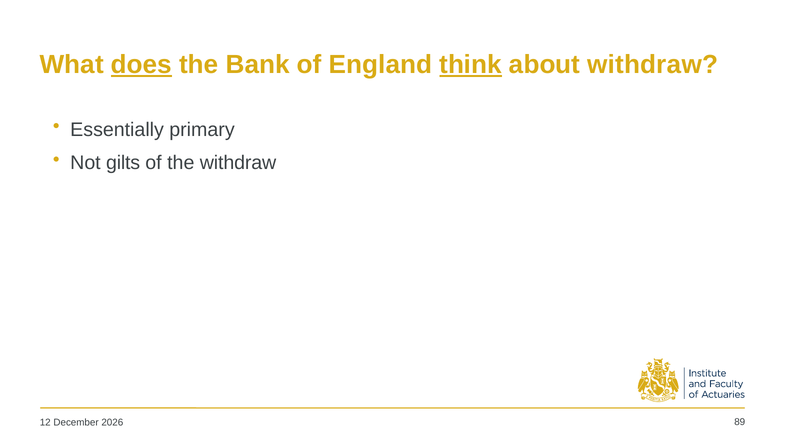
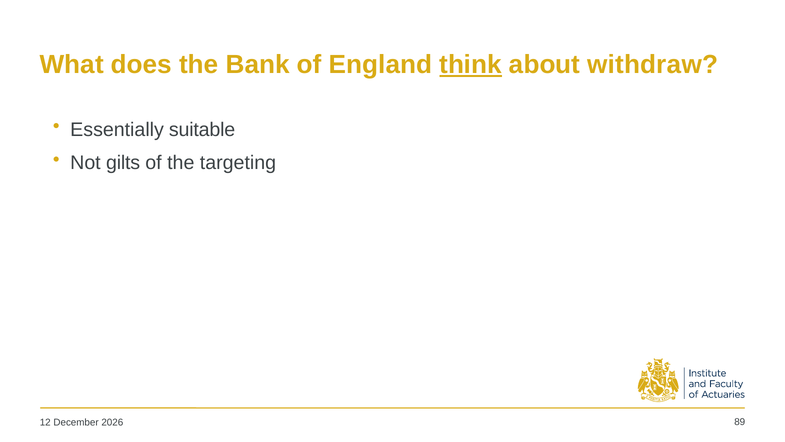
does underline: present -> none (141, 65)
primary: primary -> suitable (202, 129)
the withdraw: withdraw -> targeting (238, 163)
